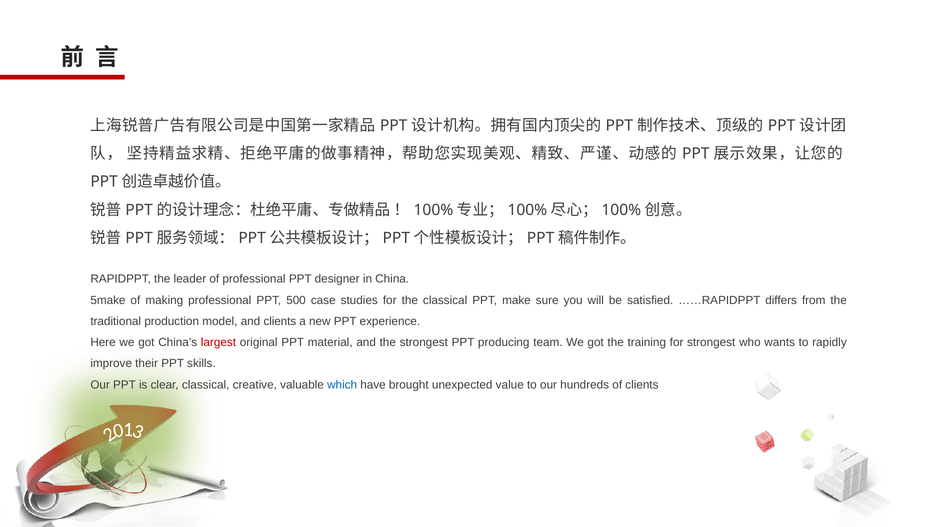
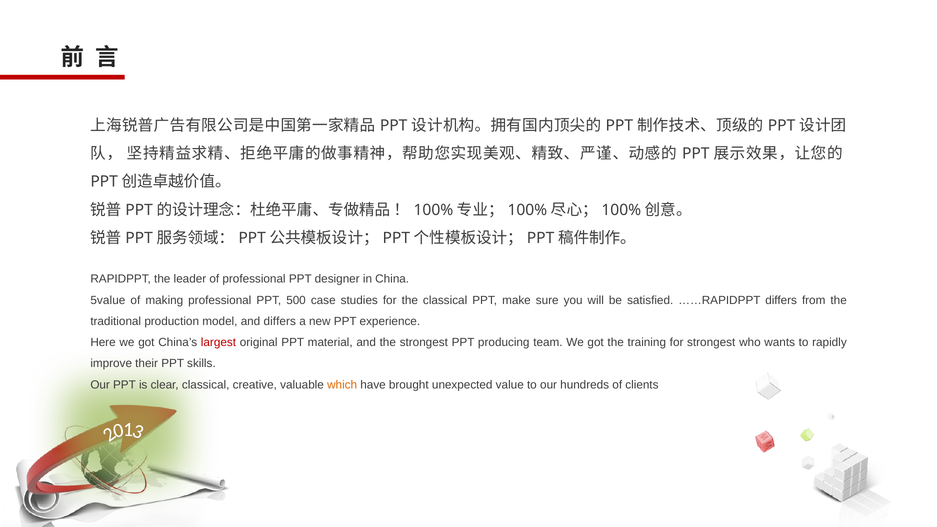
5make: 5make -> 5value (108, 300)
and clients: clients -> differs (280, 321)
which colour: blue -> orange (342, 385)
